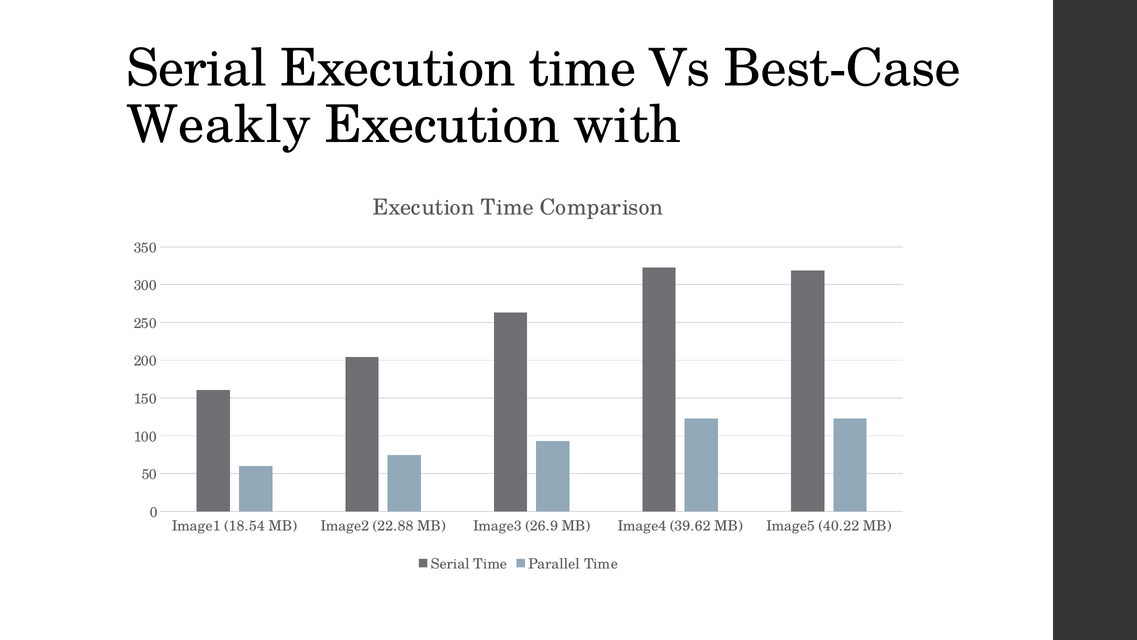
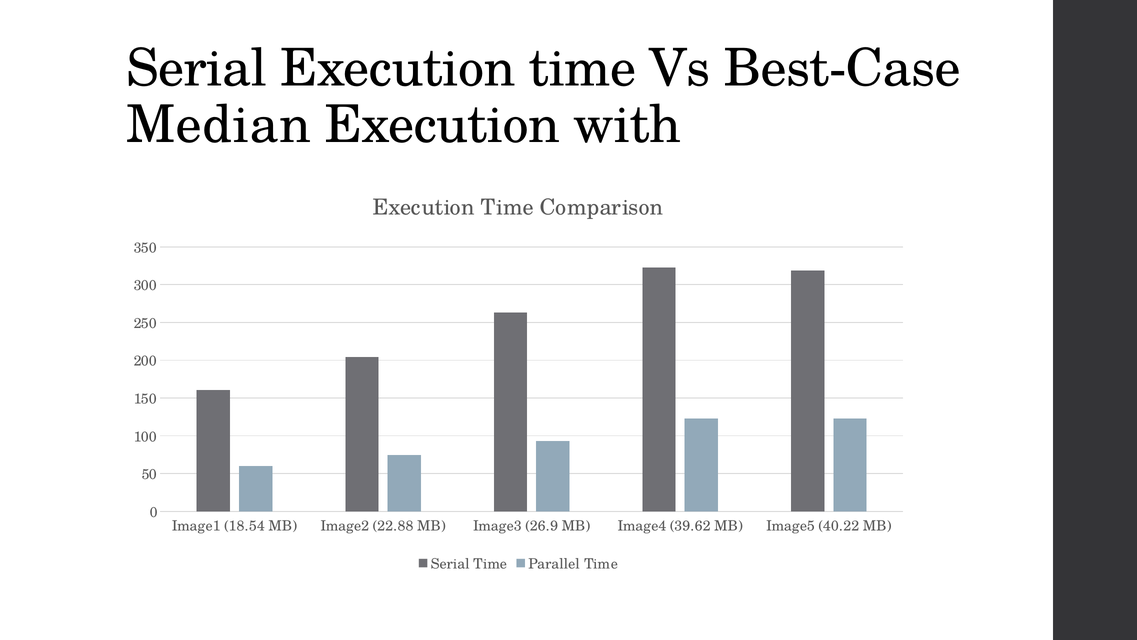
Weakly: Weakly -> Median (219, 125)
